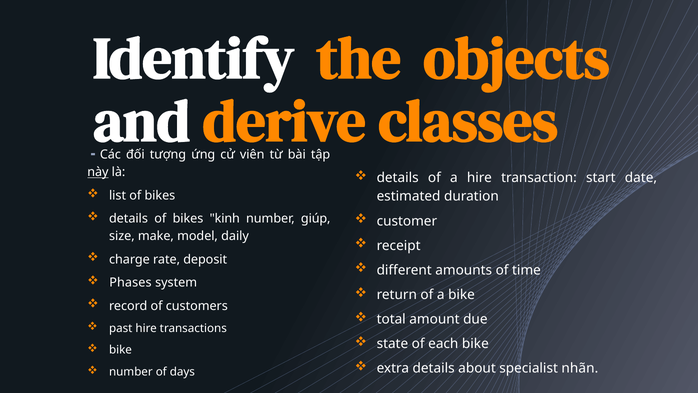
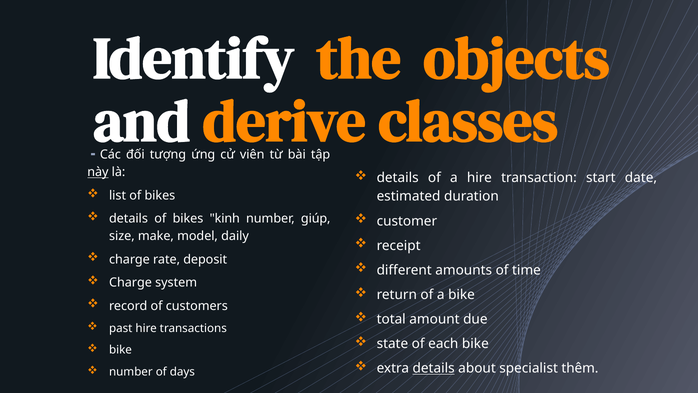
Phases: Phases -> Charge (130, 282)
details underline: none -> present (434, 368)
nhãn: nhãn -> thêm (580, 368)
